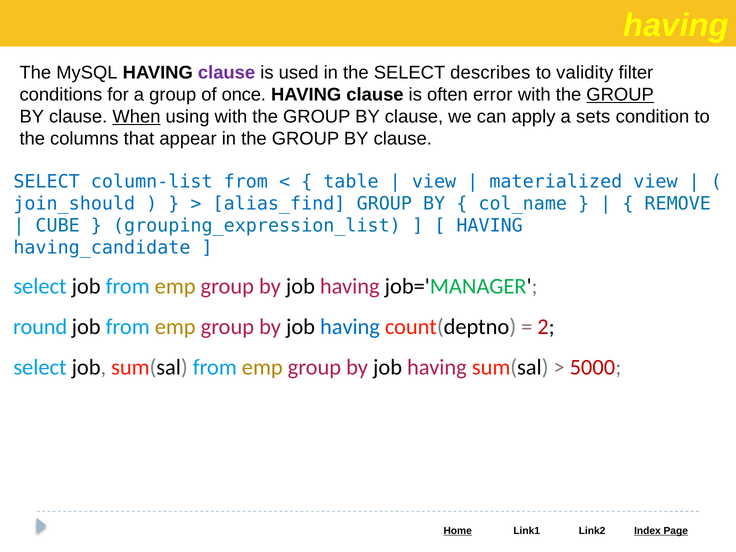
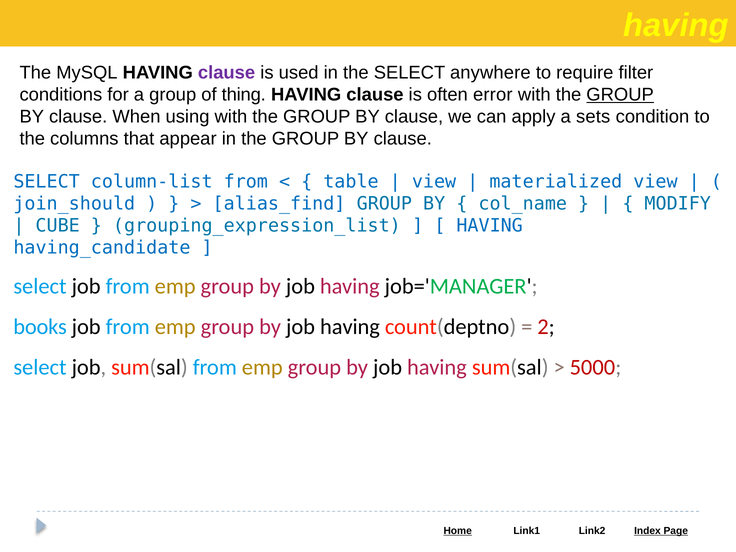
describes: describes -> anywhere (490, 73)
validity: validity -> require (585, 73)
once: once -> thing (244, 95)
When underline: present -> none (136, 117)
REMOVE: REMOVE -> MODIFY (678, 204)
round: round -> books (40, 327)
having colour: blue -> black (350, 327)
